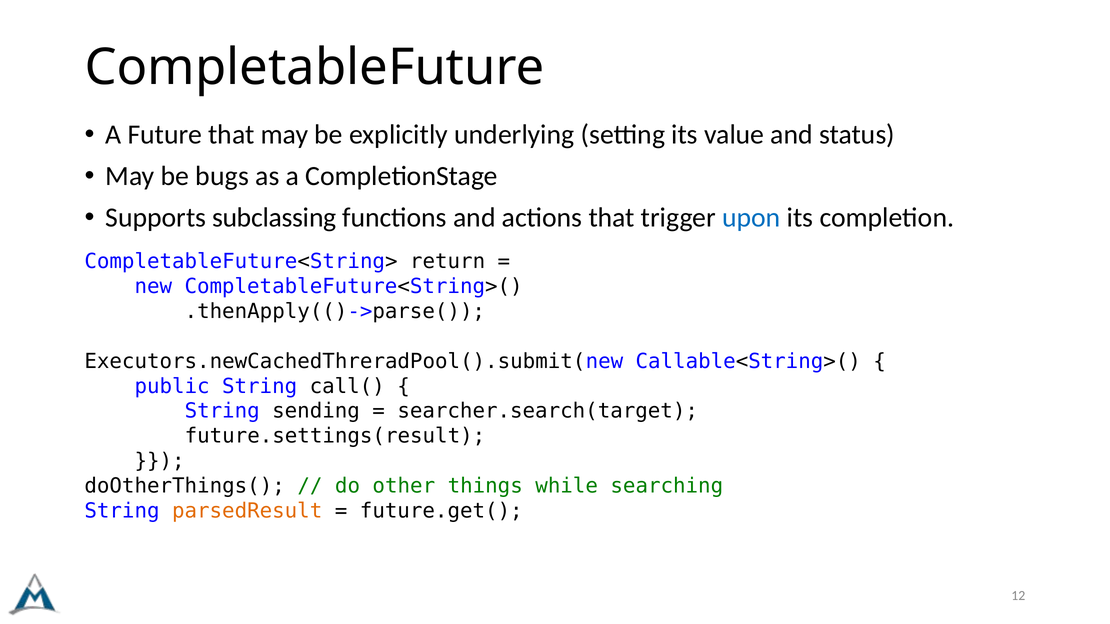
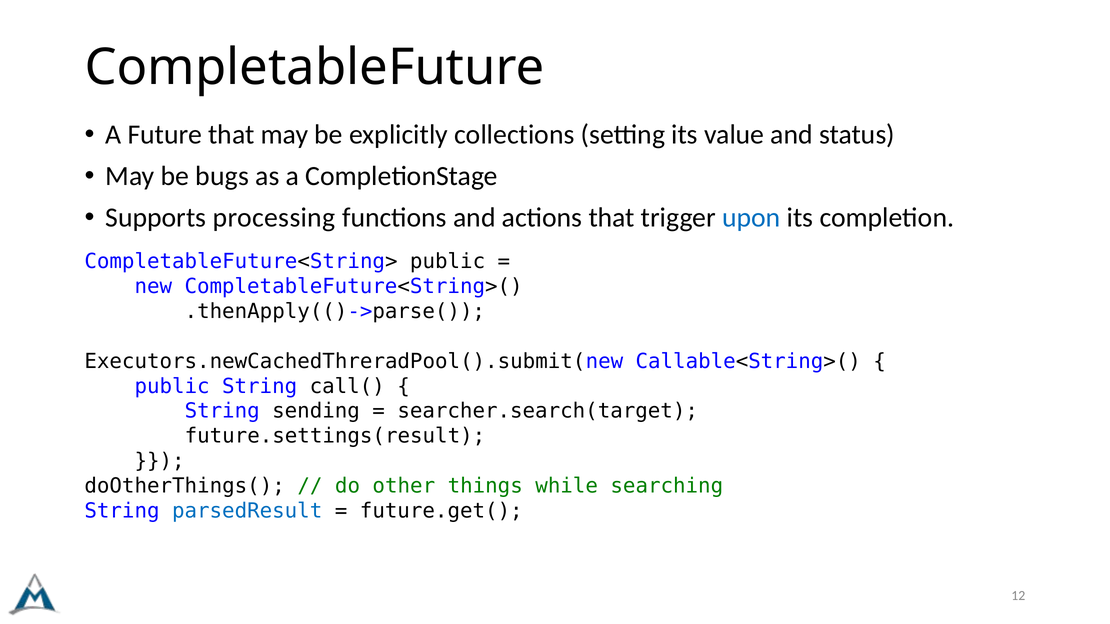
underlying: underlying -> collections (514, 135)
subclassing: subclassing -> processing (274, 218)
CompletableFuture<String> return: return -> public (448, 262)
parsedResult colour: orange -> blue (247, 511)
